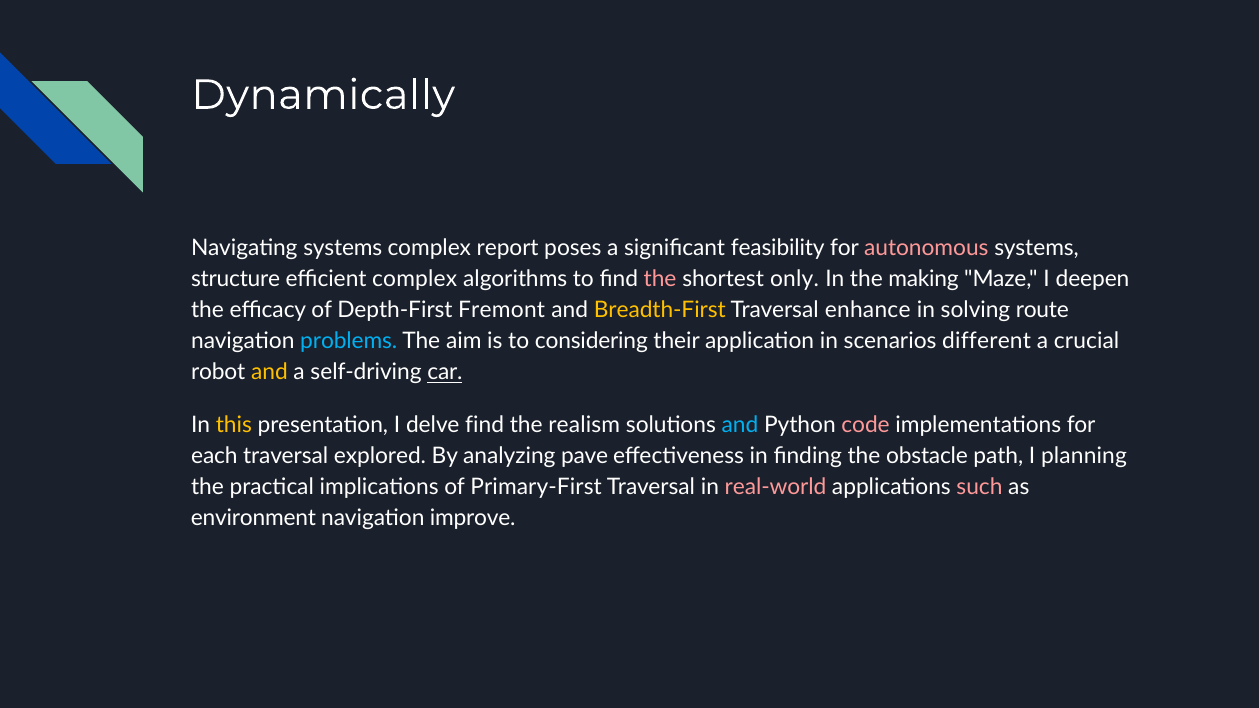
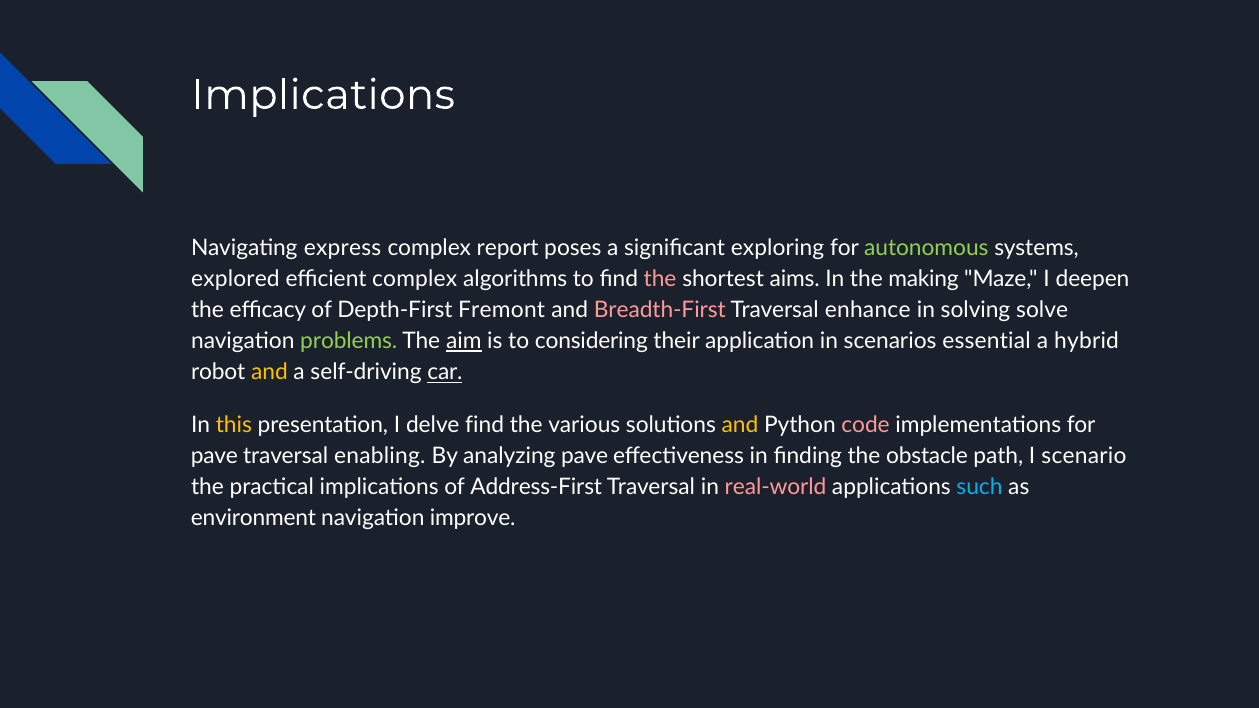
Dynamically: Dynamically -> Implications (323, 95)
Navigating systems: systems -> express (343, 248)
feasibility: feasibility -> exploring (778, 248)
autonomous colour: pink -> light green (926, 248)
structure: structure -> explored (235, 279)
only: only -> aims (795, 279)
Breadth-First colour: yellow -> pink (660, 310)
route: route -> solve (1042, 310)
problems colour: light blue -> light green (349, 341)
aim underline: none -> present (464, 341)
different: different -> essential (987, 341)
crucial: crucial -> hybrid (1087, 341)
realism: realism -> various (584, 425)
and colour: light blue -> yellow (740, 425)
each: each -> pave (214, 456)
explored: explored -> enabling (380, 456)
planning: planning -> scenario (1084, 456)
Primary-First: Primary-First -> Address-First (536, 487)
such colour: pink -> light blue (979, 487)
